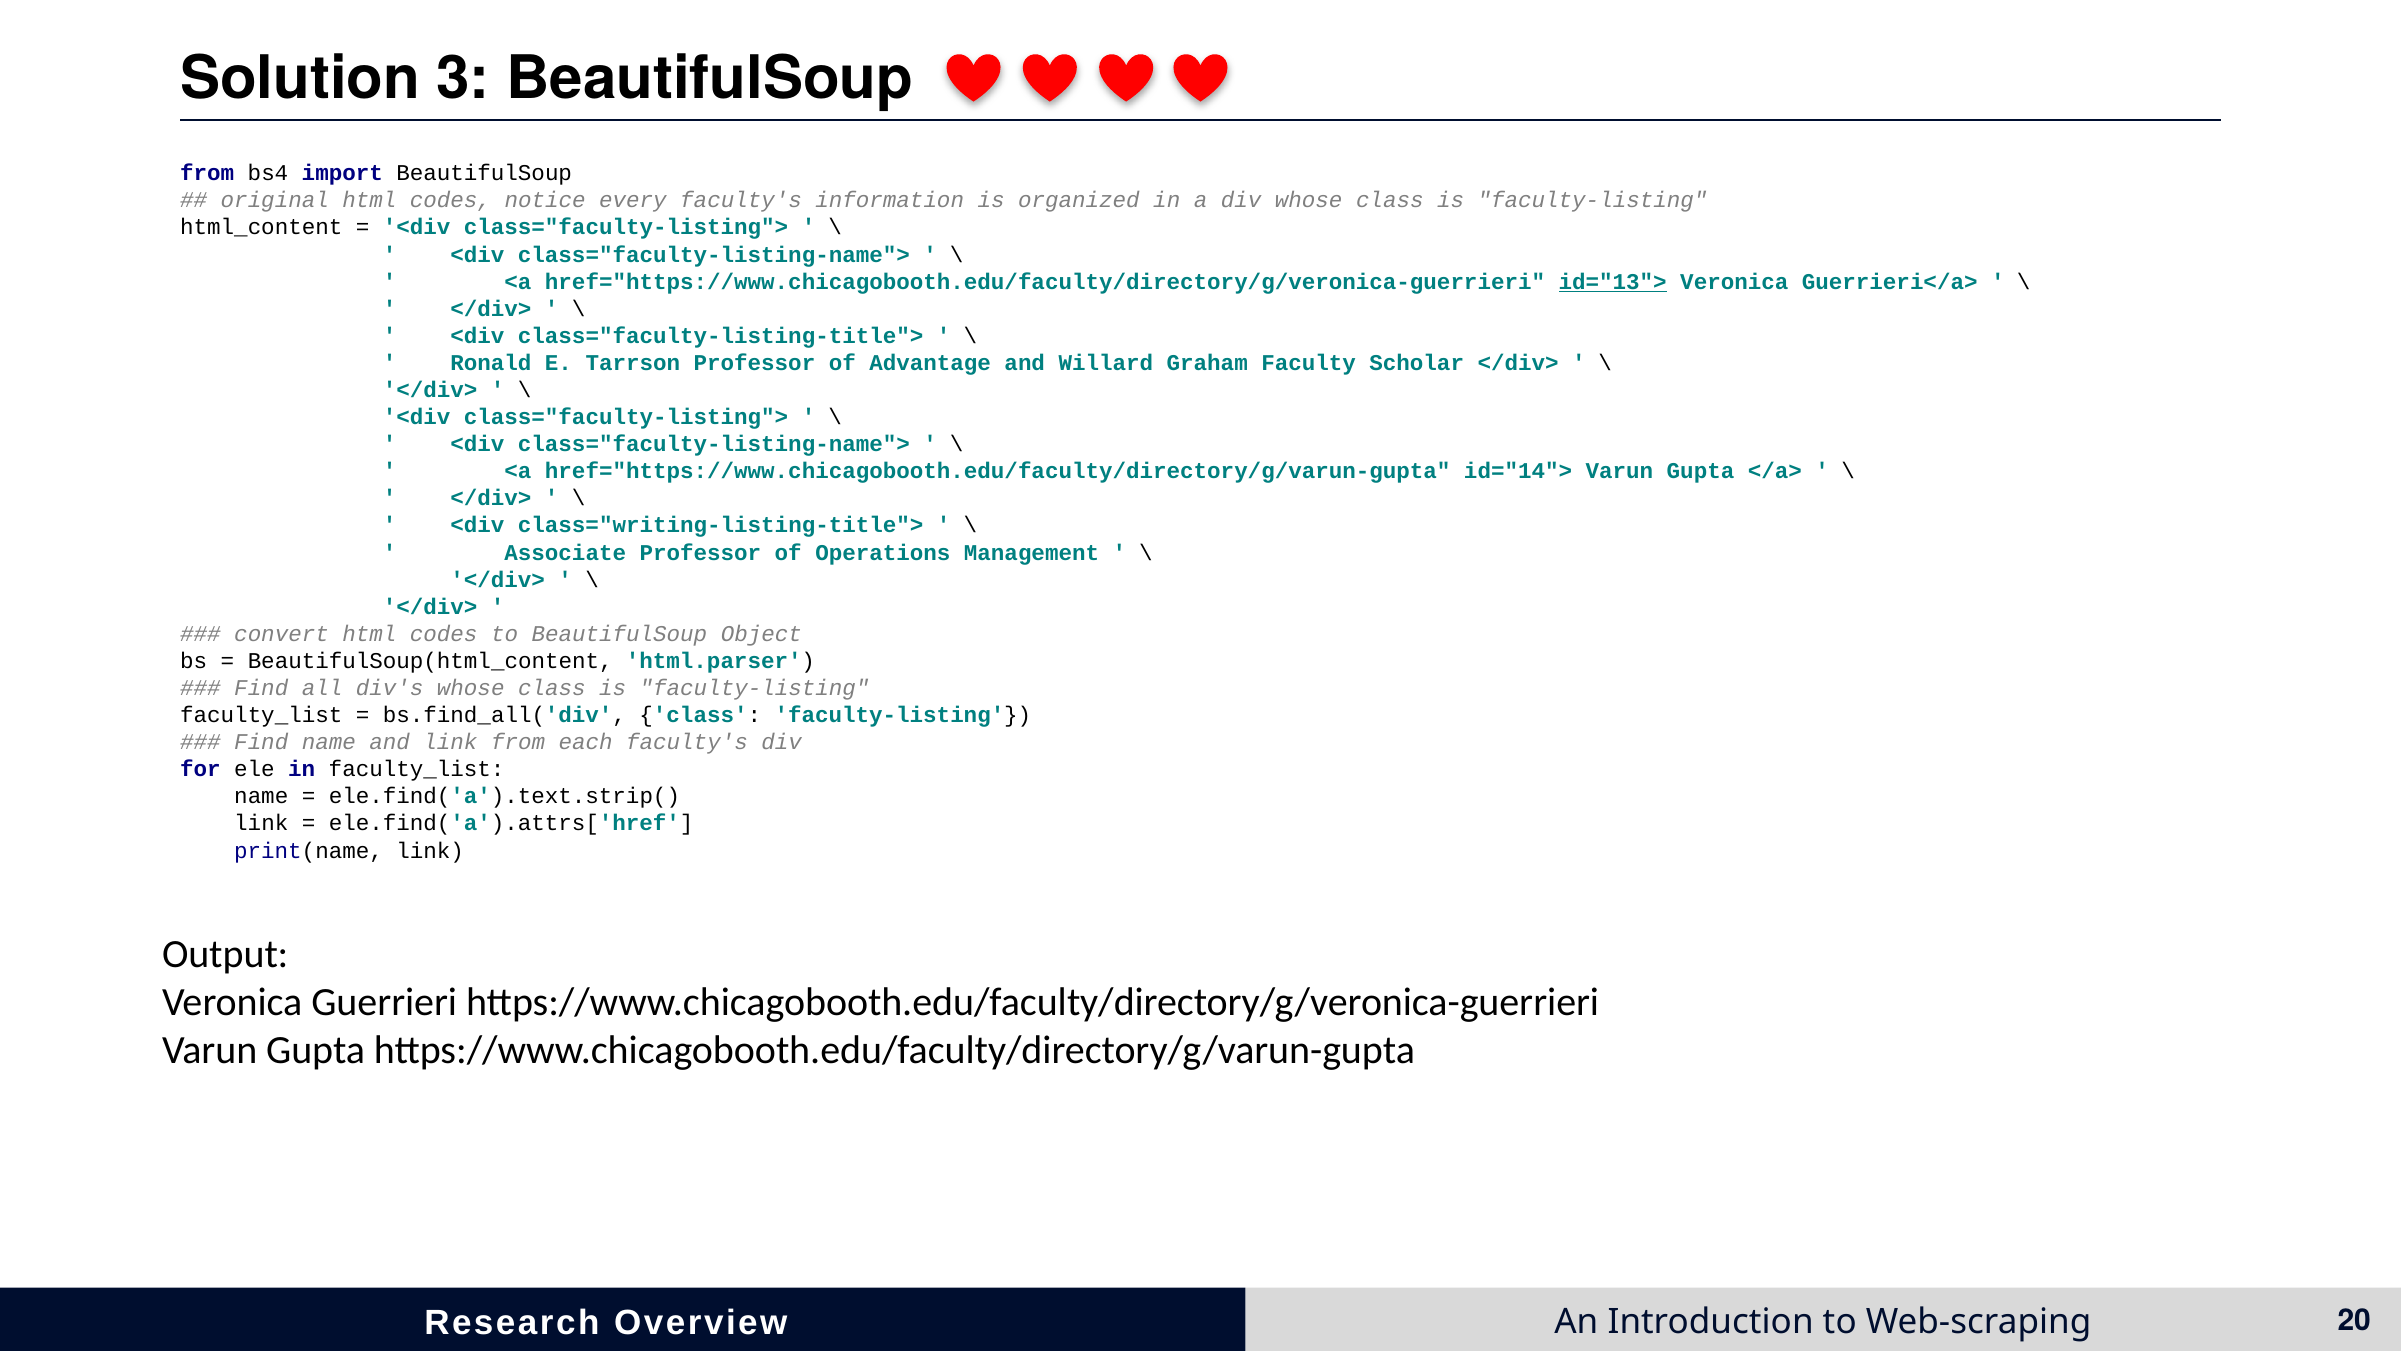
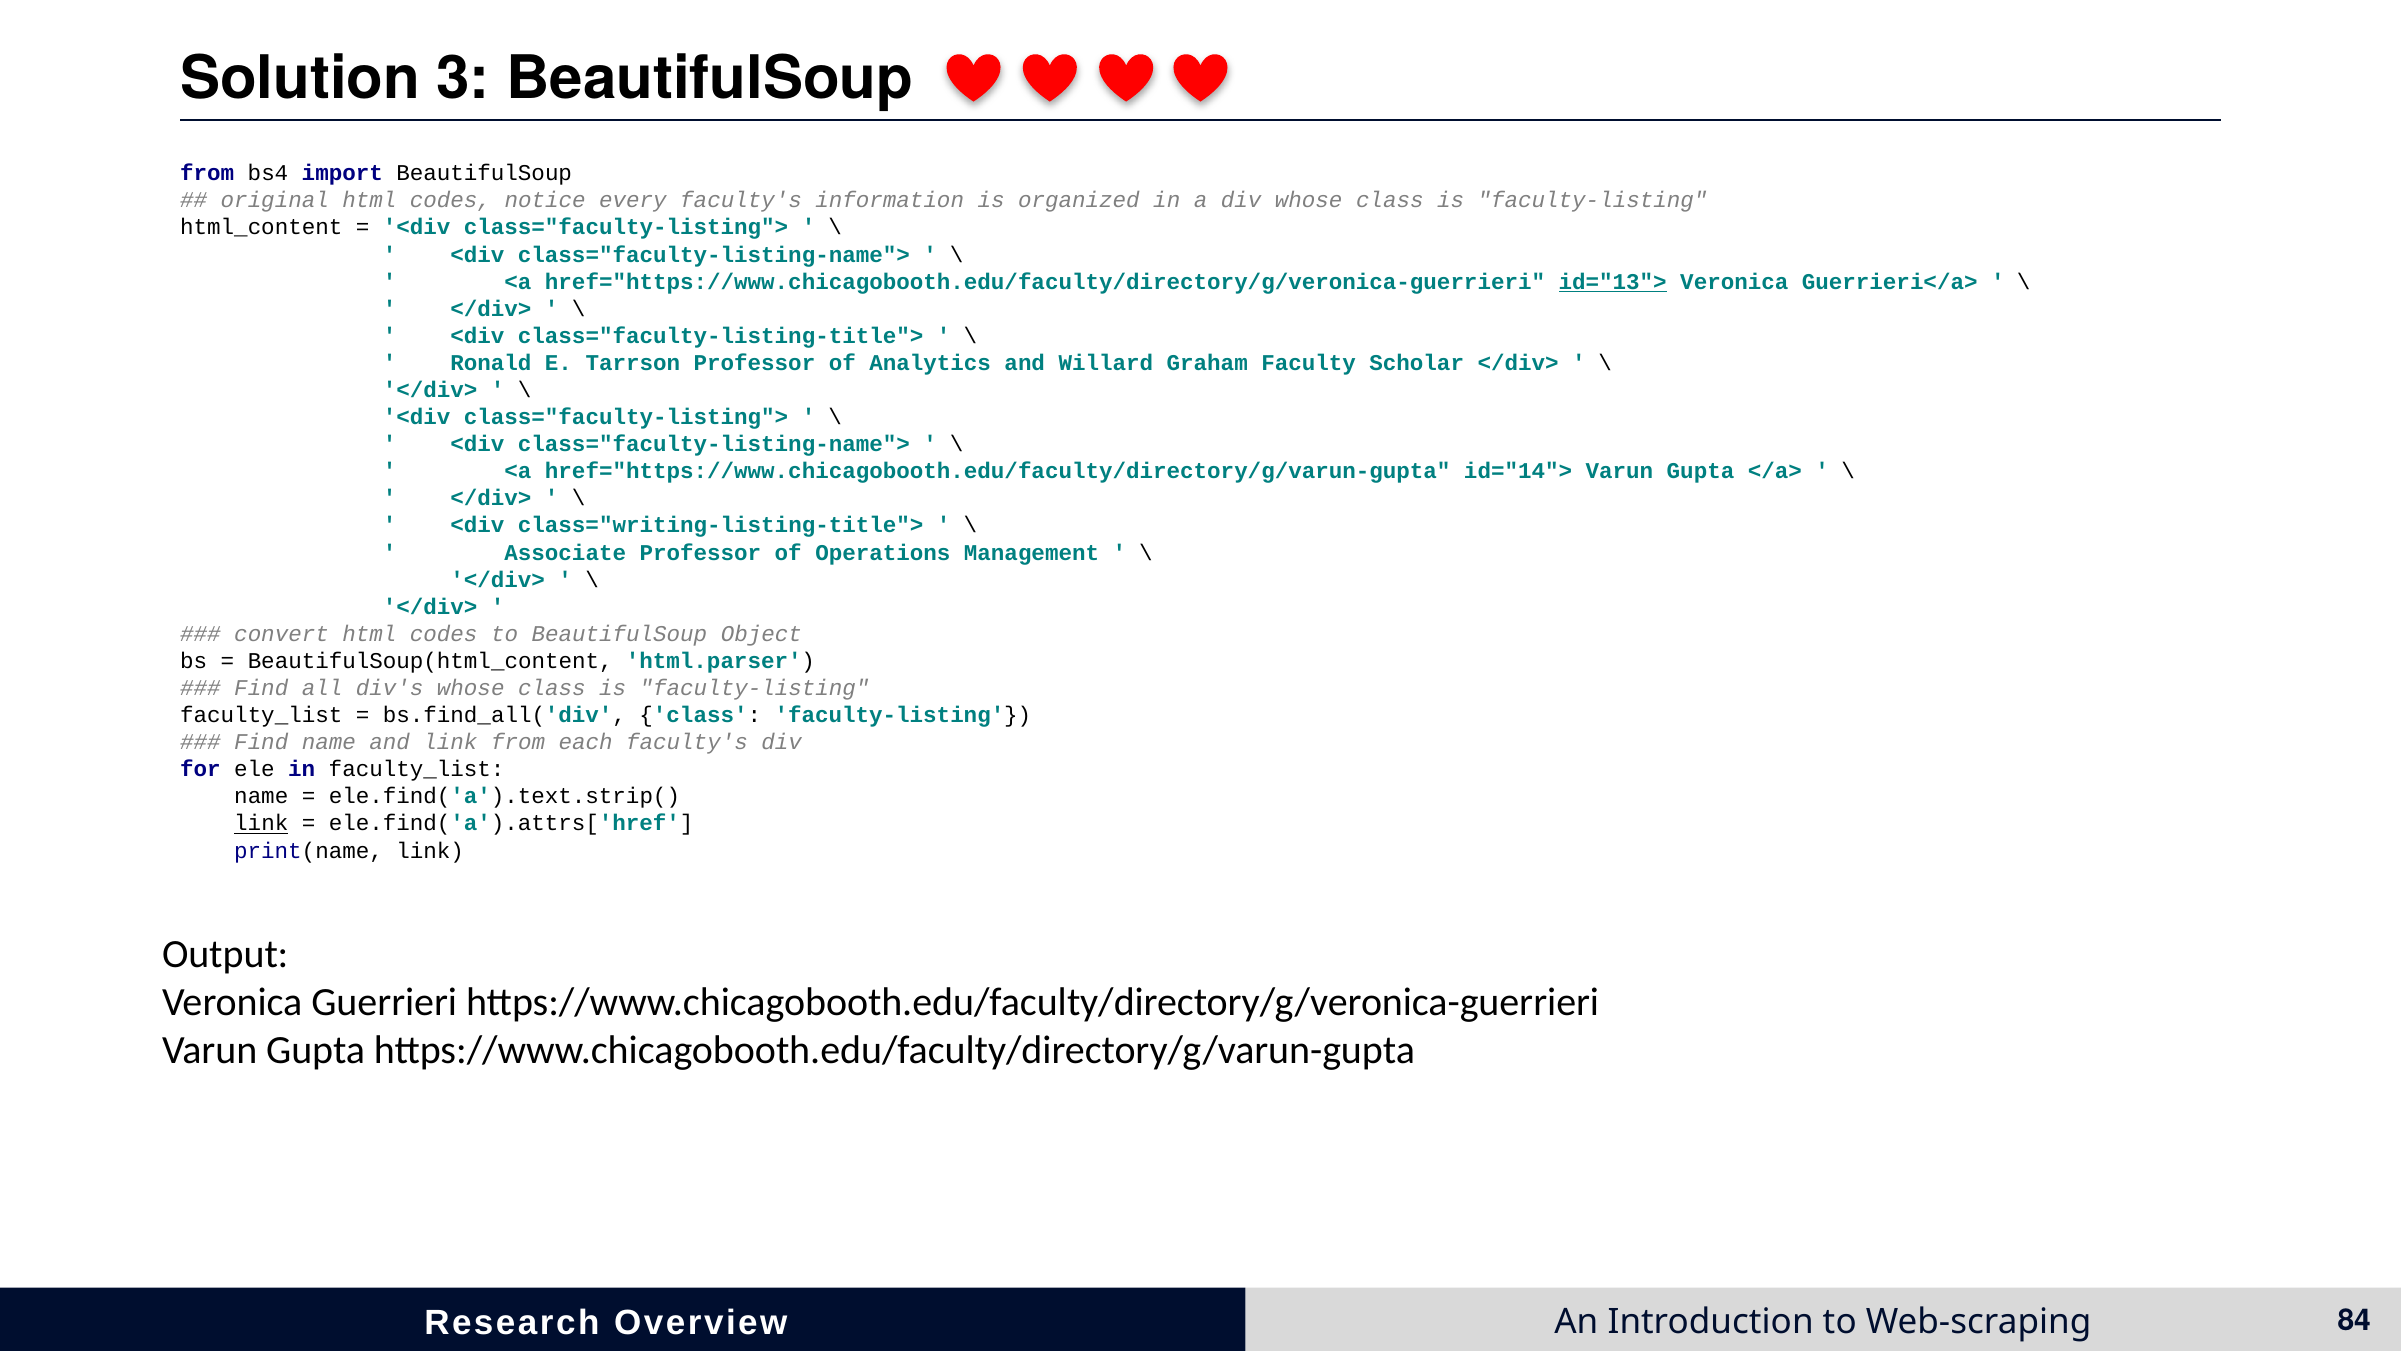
Advantage: Advantage -> Analytics (930, 363)
link underline: none -> present (261, 823)
20: 20 -> 84 (2354, 1320)
